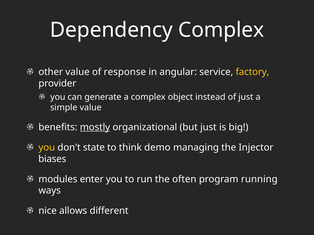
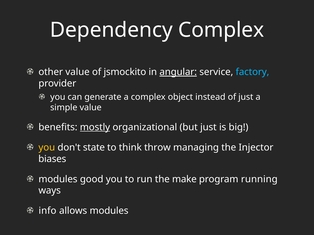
response: response -> jsmockito (125, 72)
angular underline: none -> present (178, 72)
factory colour: yellow -> light blue (252, 72)
demo: demo -> throw (157, 148)
enter: enter -> good (92, 179)
often: often -> make (184, 179)
nice: nice -> info (48, 211)
allows different: different -> modules (109, 211)
